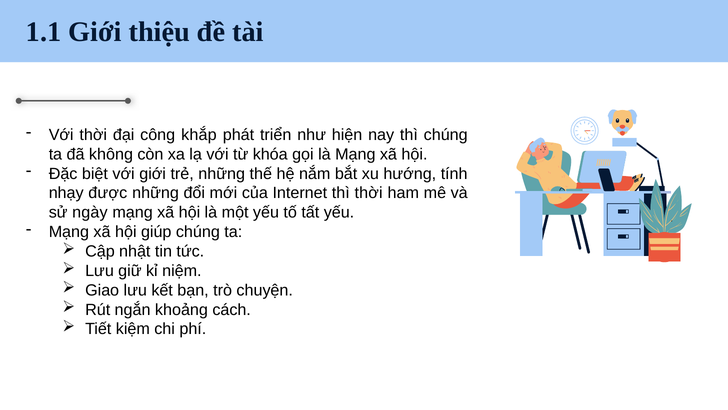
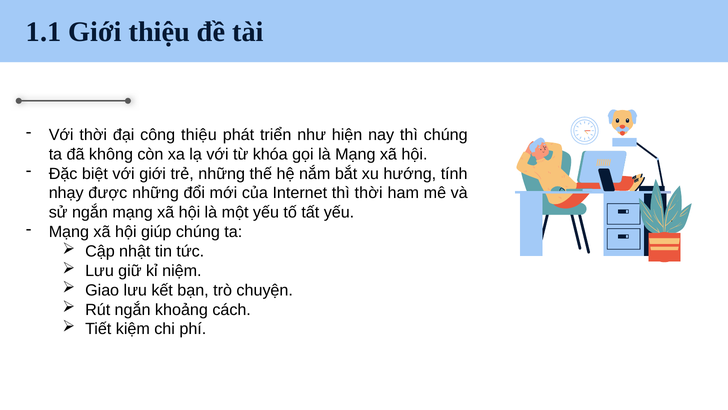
công khắp: khắp -> thiệu (199, 135)
sử ngày: ngày -> ngắn (90, 212)
